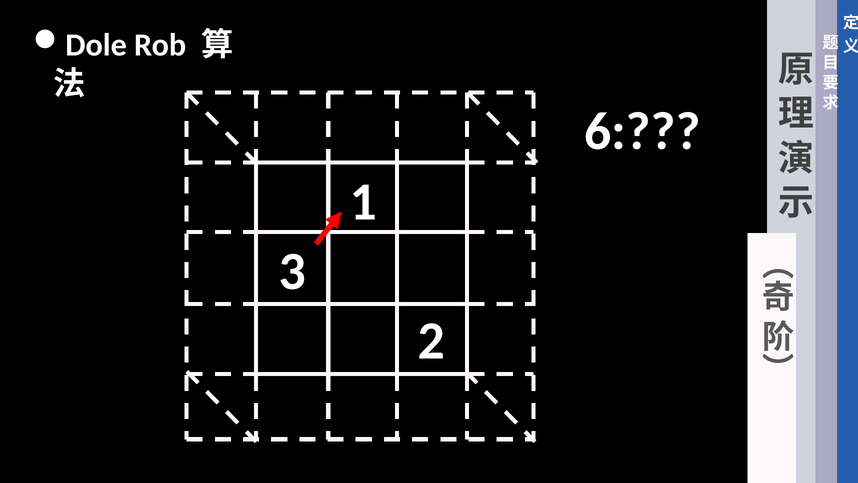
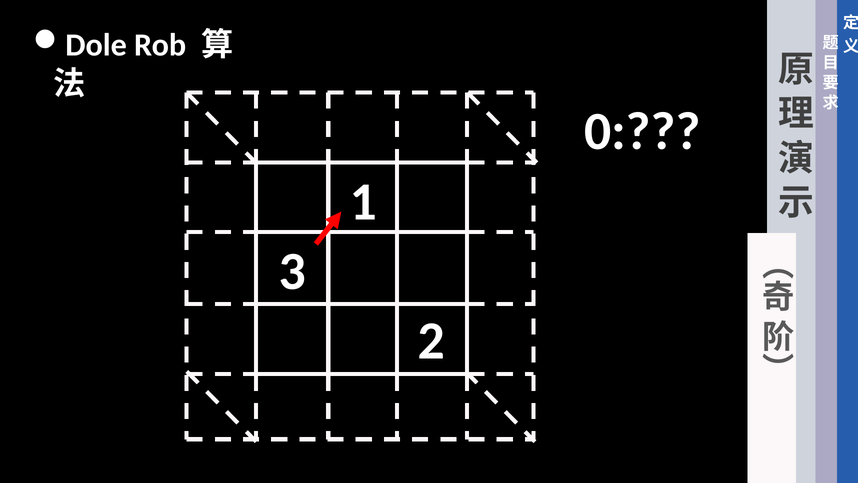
6: 6 -> 0 (642, 132)
